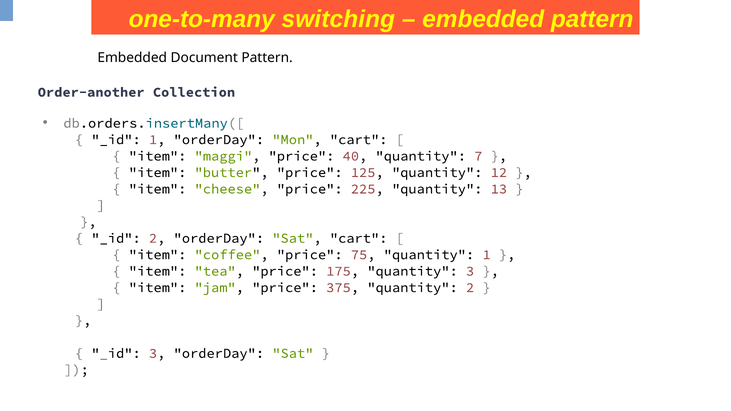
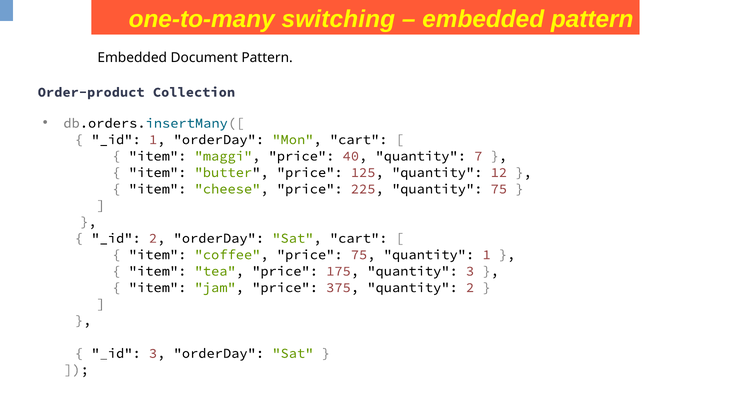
Order-another: Order-another -> Order-product (91, 92)
quantity 13: 13 -> 75 (499, 189)
